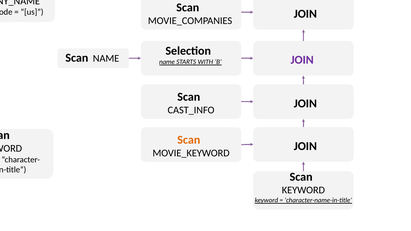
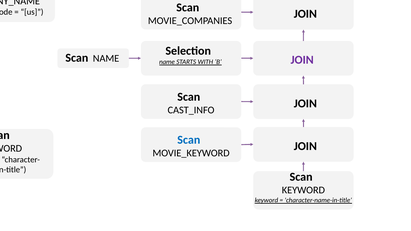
Scan colour: orange -> blue (189, 140)
